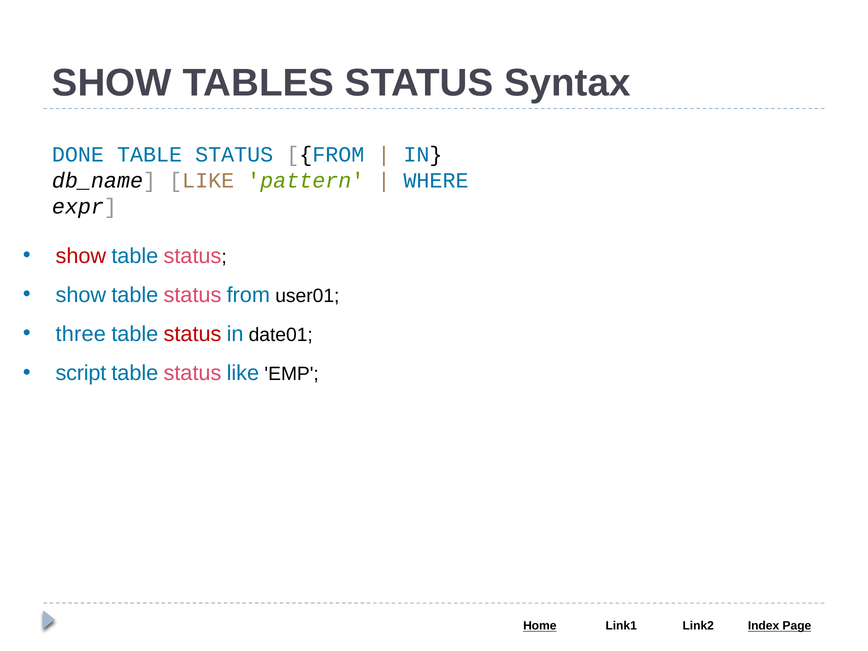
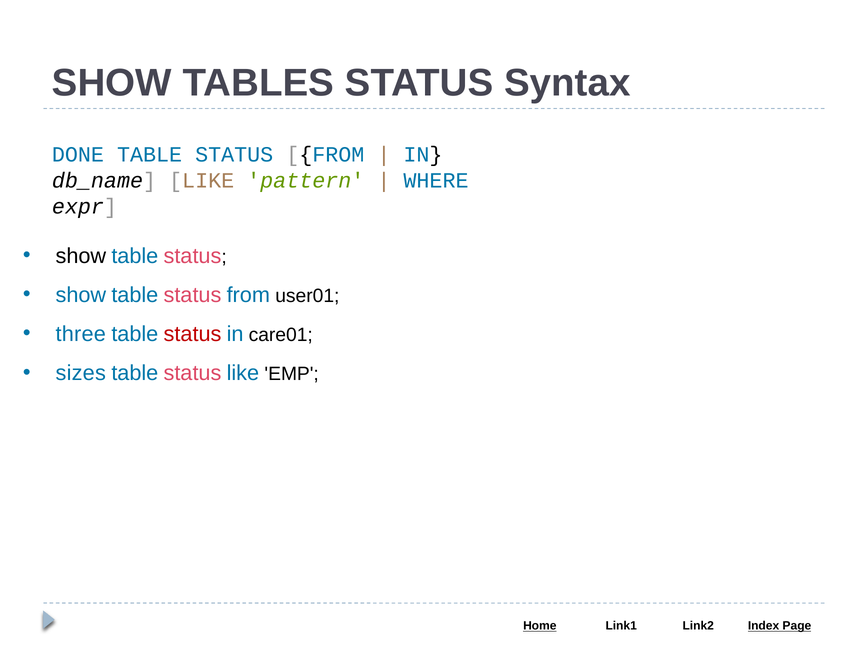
show colour: red -> black (81, 256)
date01: date01 -> care01 (281, 335)
script: script -> sizes (81, 373)
